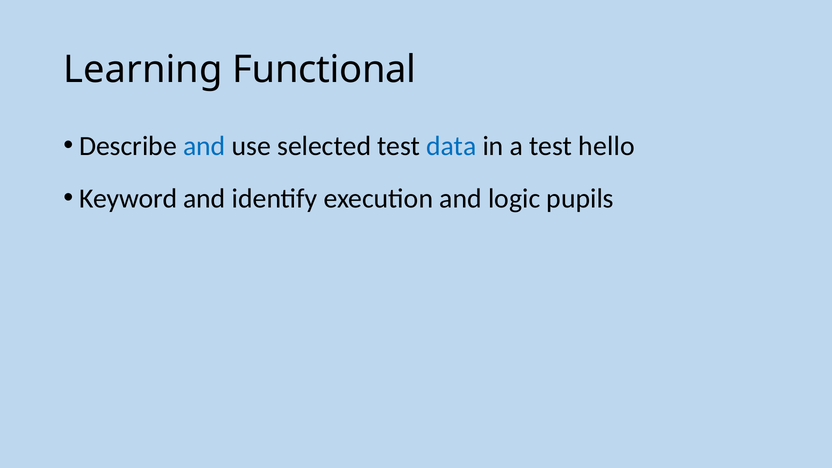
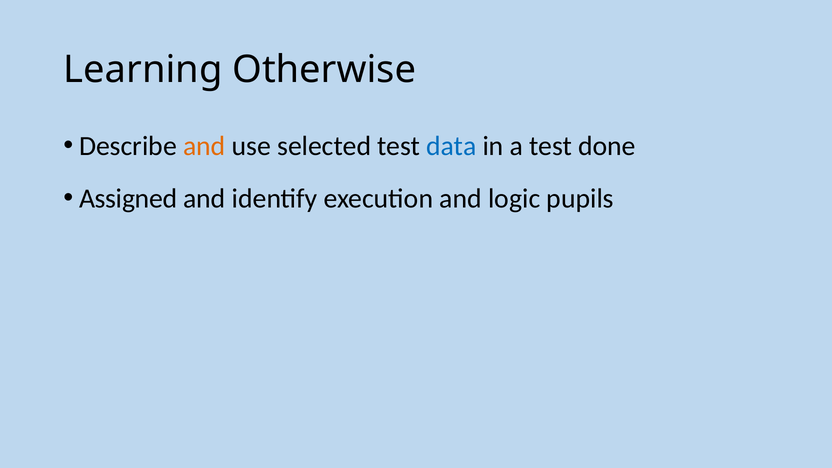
Functional: Functional -> Otherwise (324, 70)
and colour: blue -> orange (204, 146)
hello: hello -> done (607, 146)
Keyword: Keyword -> Assigned (128, 199)
